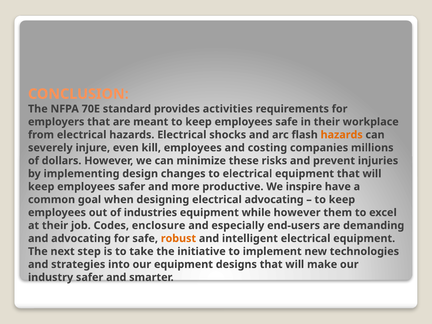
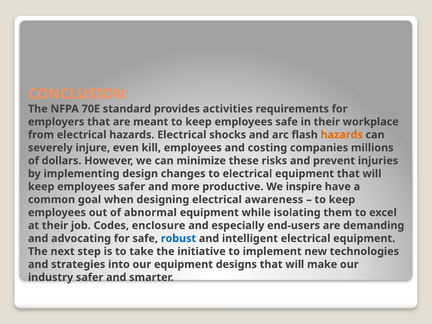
electrical advocating: advocating -> awareness (274, 200)
industries: industries -> abnormal (150, 213)
while however: however -> isolating (297, 213)
robust colour: orange -> blue (178, 238)
